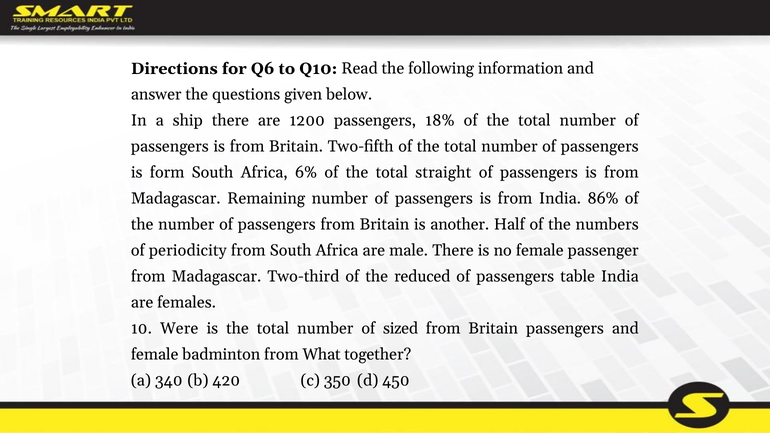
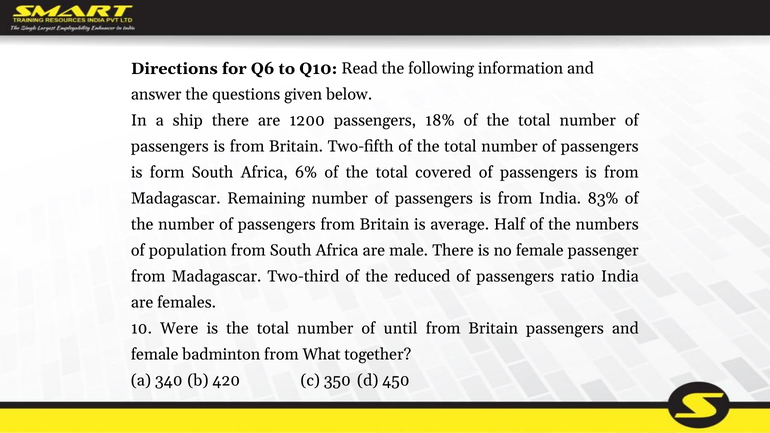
straight: straight -> covered (443, 173)
86%: 86% -> 83% (603, 199)
another: another -> average (460, 225)
periodicity: periodicity -> population (188, 251)
table: table -> ratio (578, 277)
sized: sized -> until (400, 329)
